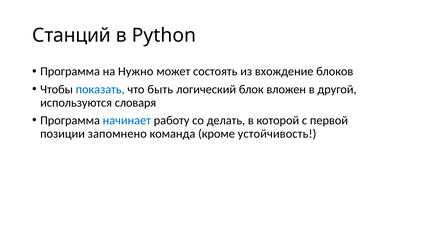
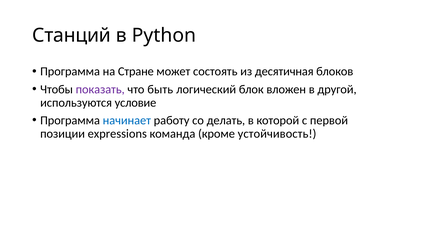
Нужно: Нужно -> Стране (136, 72)
вхождение: вхождение -> десятичная (284, 72)
показать colour: blue -> purple (100, 89)
словаря: словаря -> условие (135, 103)
запомнено: запомнено -> expressions (117, 134)
